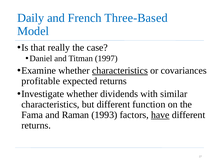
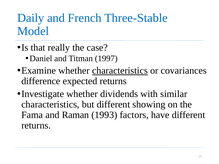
Three-Based: Three-Based -> Three-Stable (136, 18)
profitable: profitable -> difference (41, 81)
function: function -> showing (149, 105)
have underline: present -> none (160, 115)
